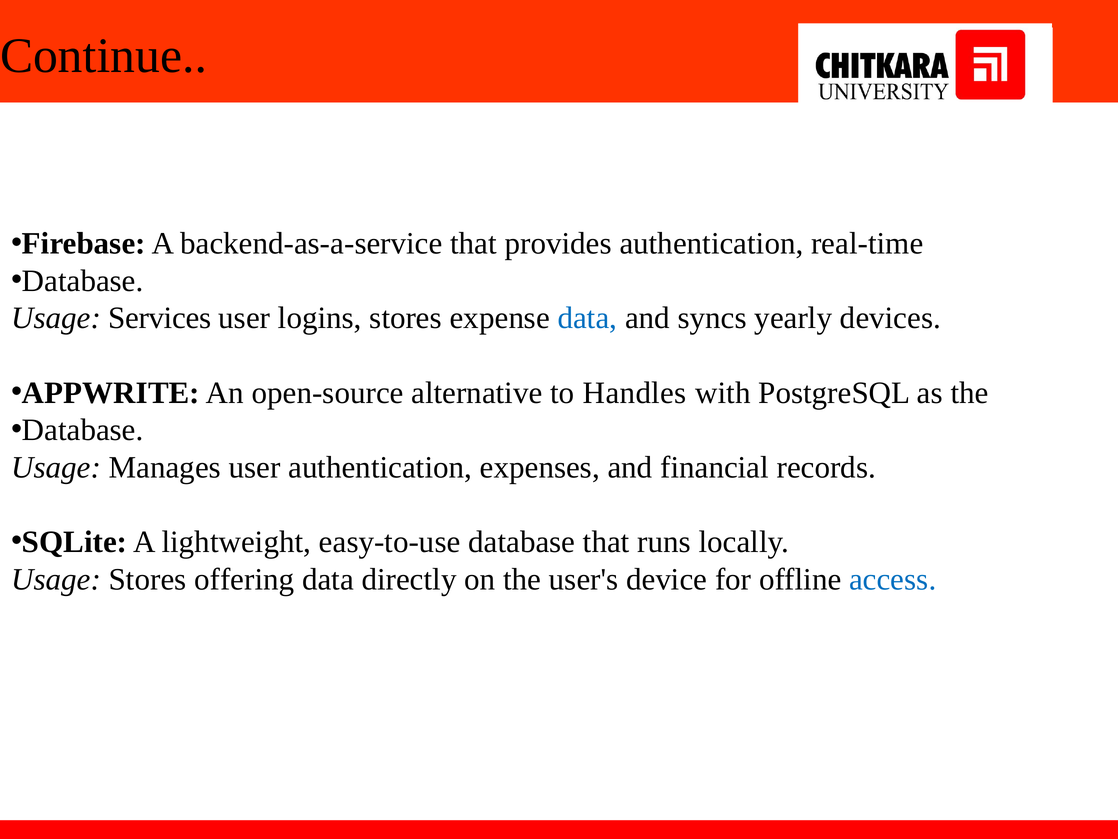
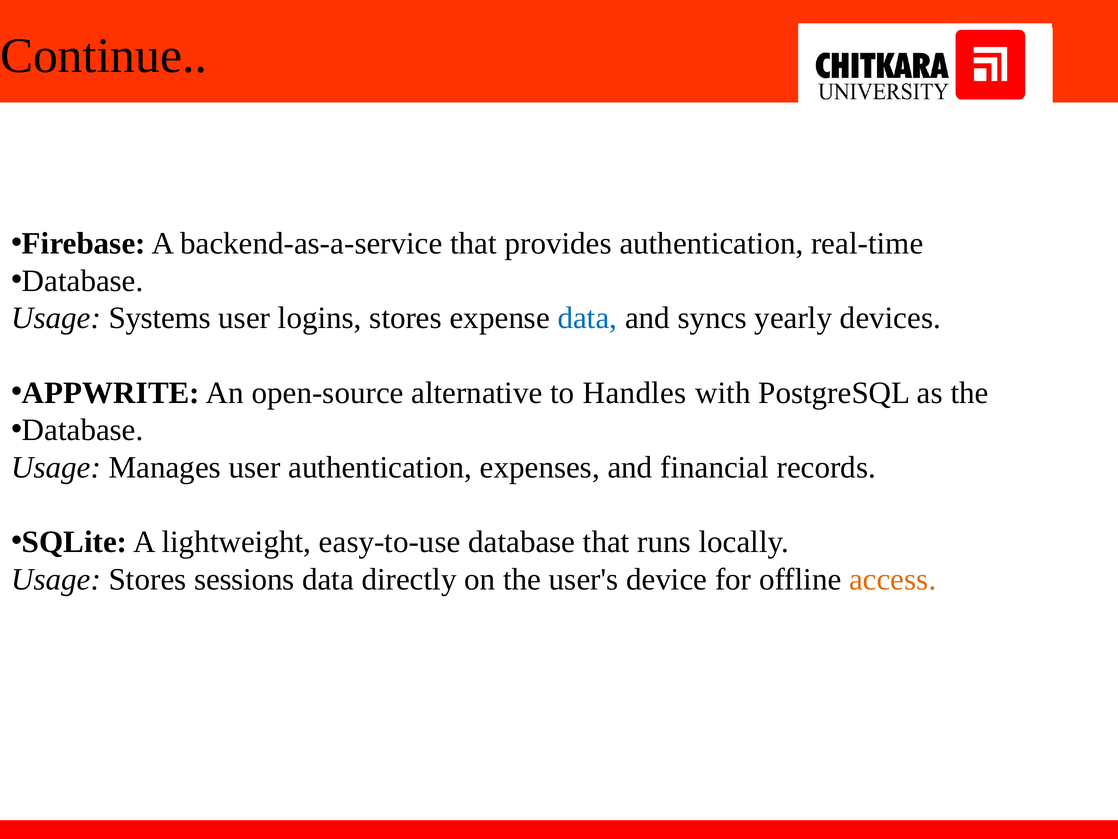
Services: Services -> Systems (160, 318)
offering: offering -> sessions (244, 579)
access colour: blue -> orange (893, 579)
